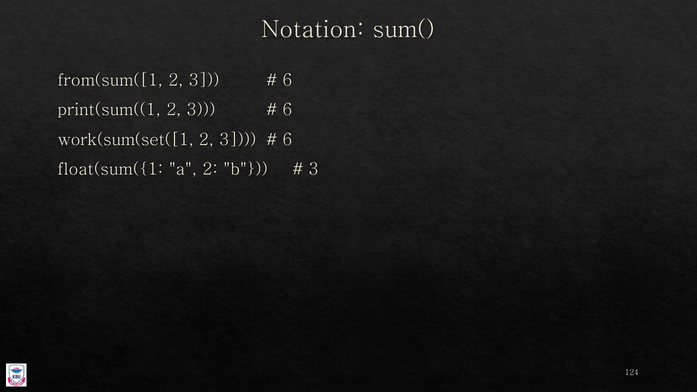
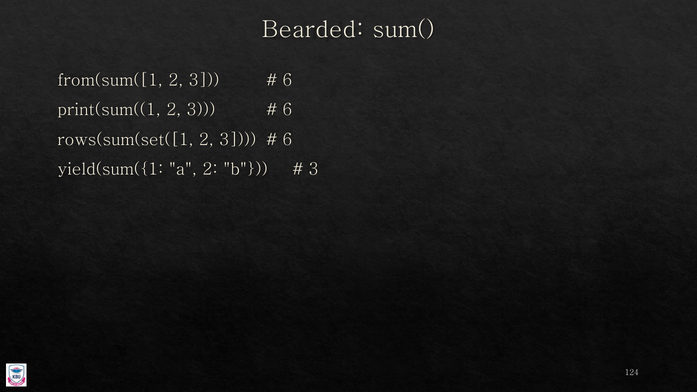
Notation: Notation -> Bearded (313, 30)
work(sum(set([1: work(sum(set([1 -> rows(sum(set([1 (125, 140)
float(sum({1: float(sum({1 -> yield(sum({1 (110, 169)
